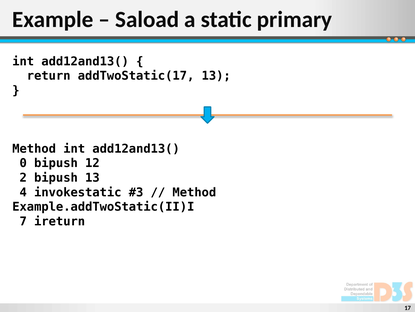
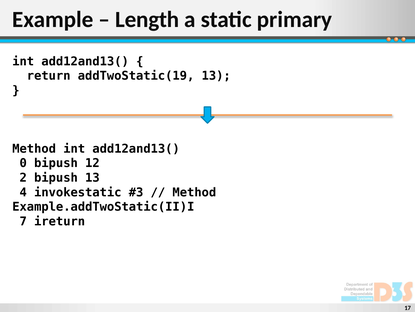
Saload: Saload -> Length (147, 19)
addTwoStatic(17: addTwoStatic(17 -> addTwoStatic(19 (136, 76)
